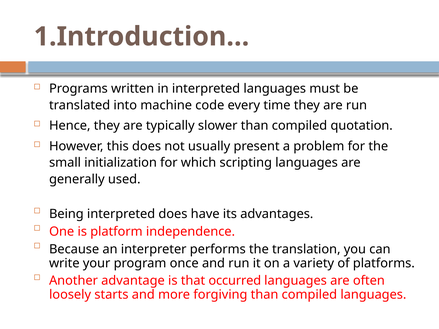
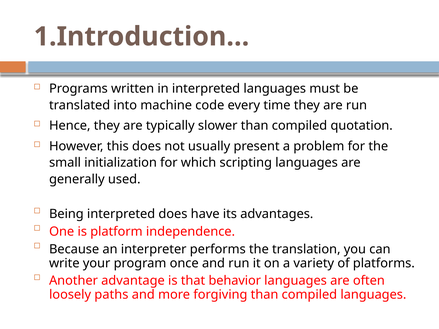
occurred: occurred -> behavior (235, 281)
starts: starts -> paths (111, 295)
